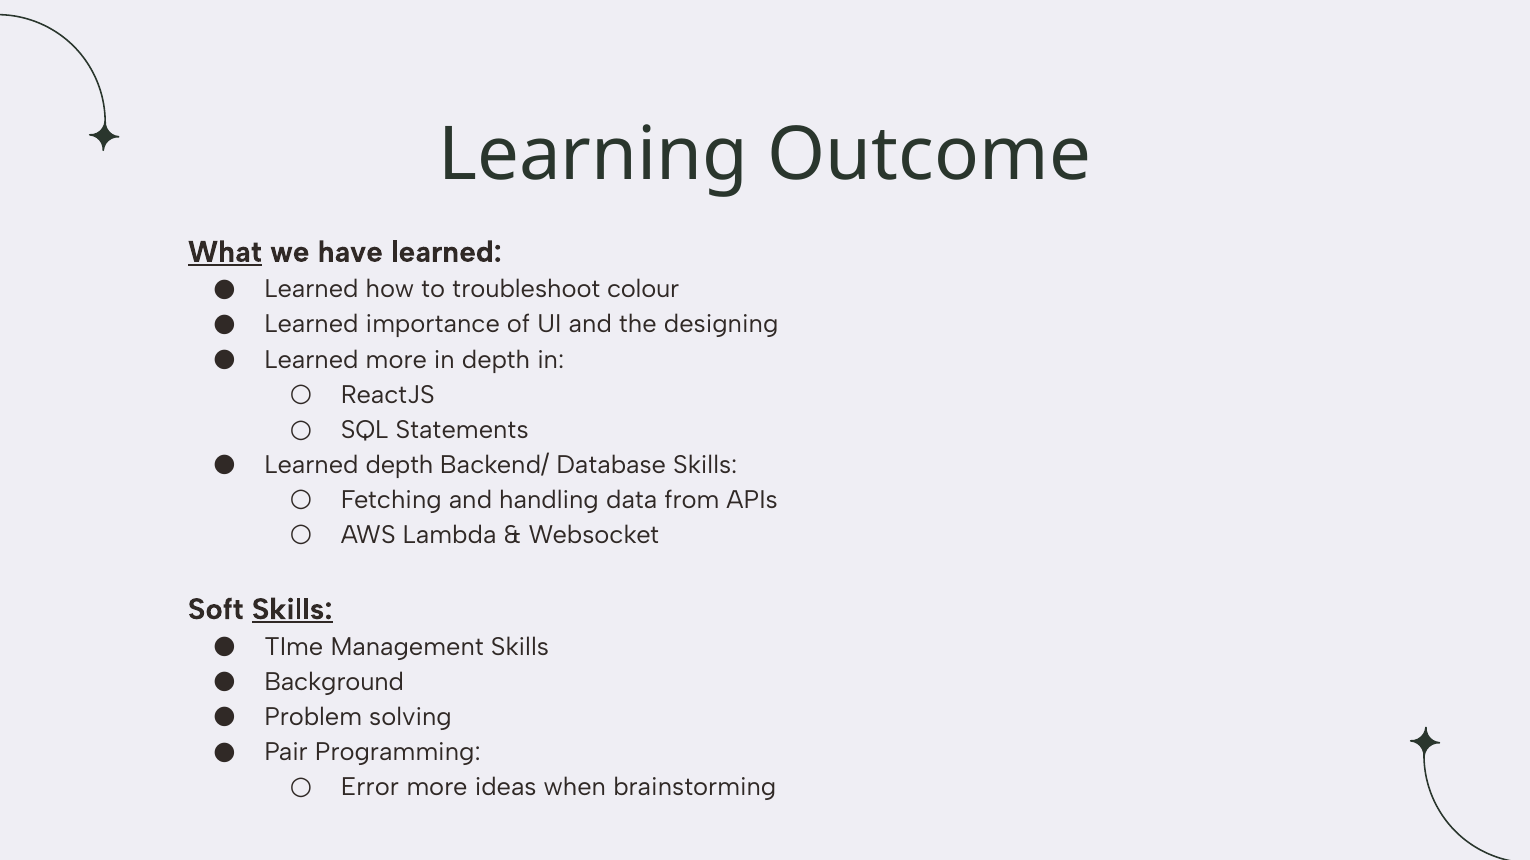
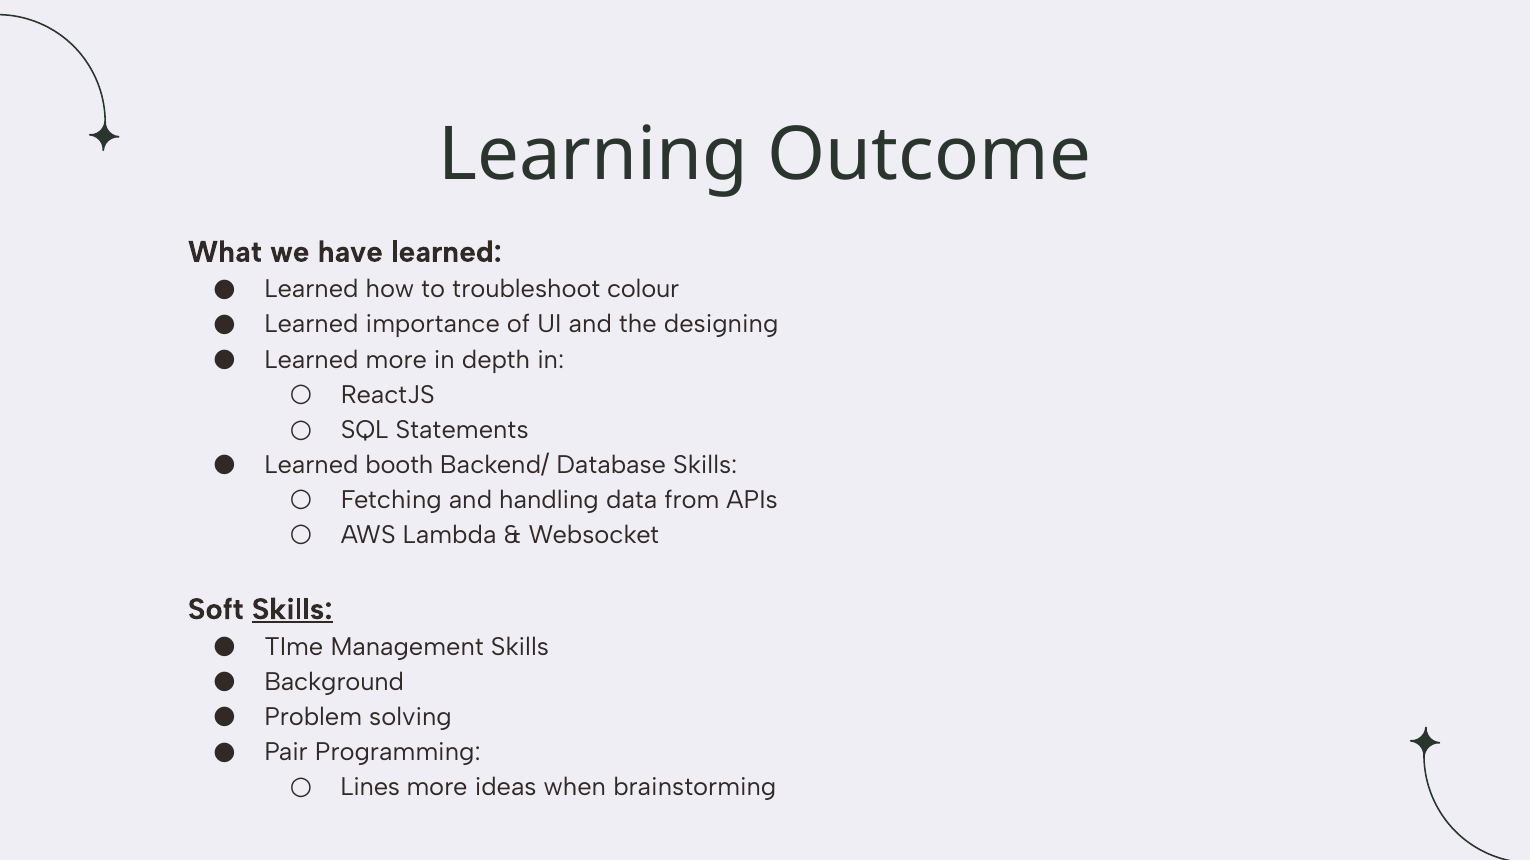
What underline: present -> none (225, 252)
Learned depth: depth -> booth (399, 465)
Error: Error -> Lines (370, 788)
